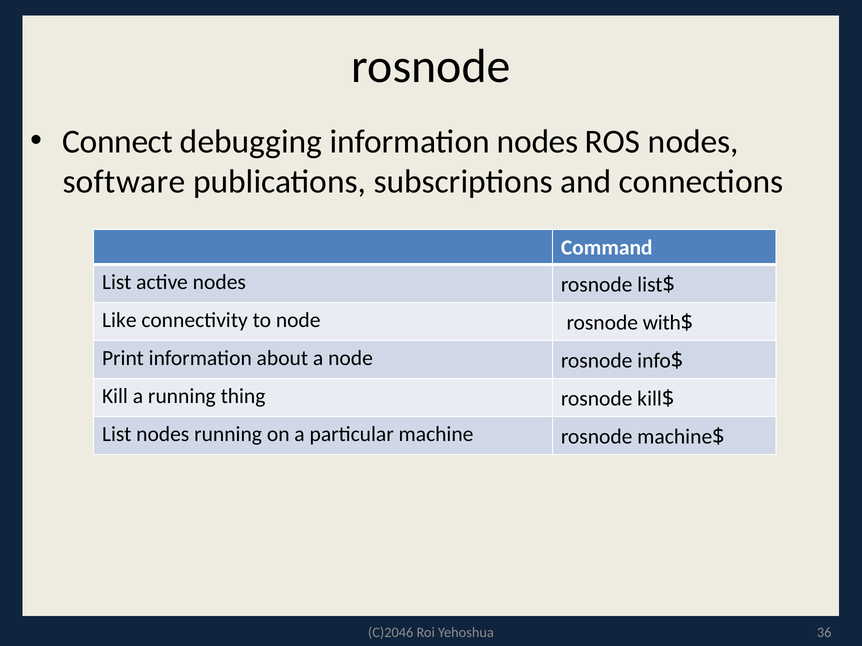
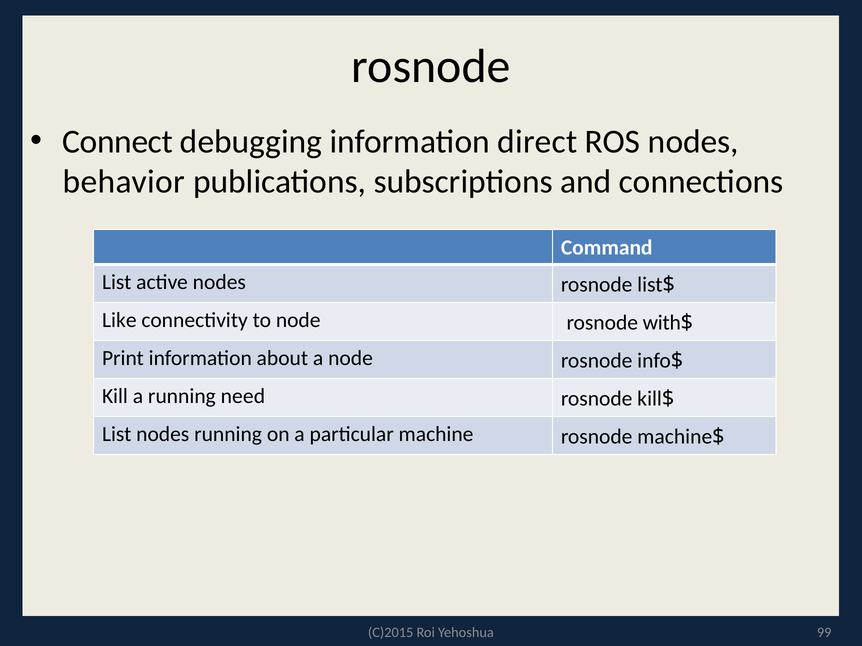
information nodes: nodes -> direct (537, 142)
software: software -> behavior (124, 182)
thing: thing -> need (243, 396)
C)2046: C)2046 -> C)2015 (391, 633)
36: 36 -> 99 (824, 633)
